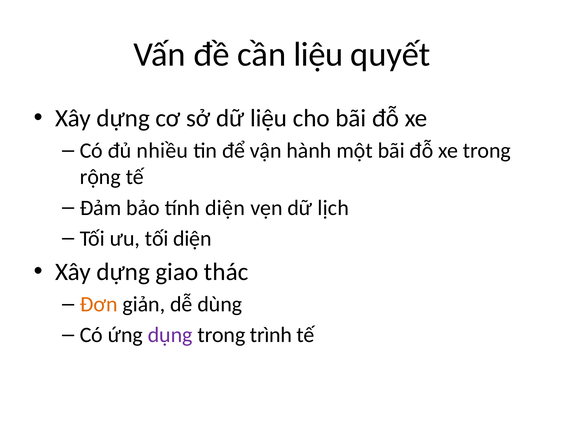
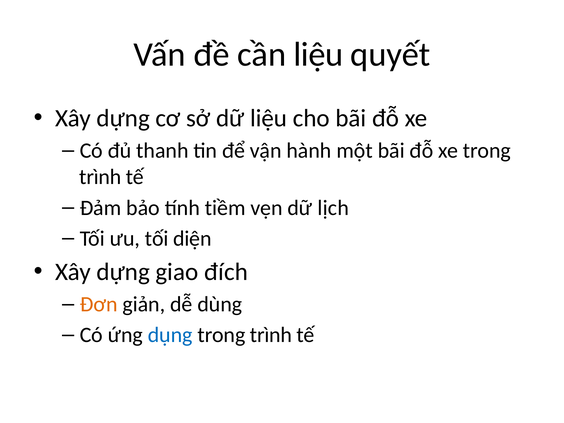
nhiều: nhiều -> thanh (162, 151)
rộng: rộng -> trình (100, 177)
tính diện: diện -> tiềm (225, 208)
thác: thác -> đích (226, 272)
dụng colour: purple -> blue (170, 335)
